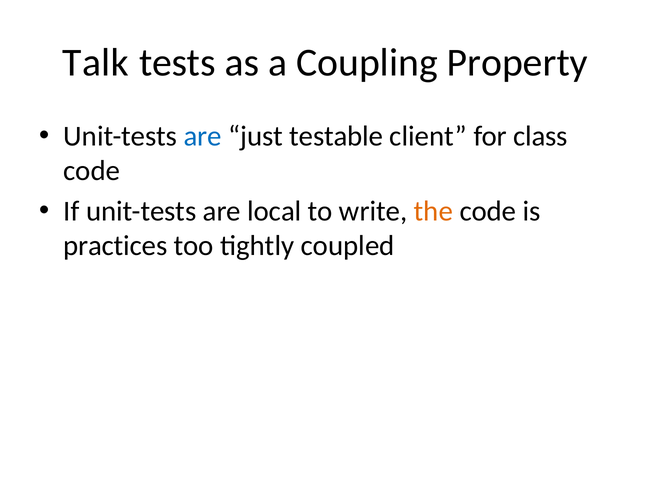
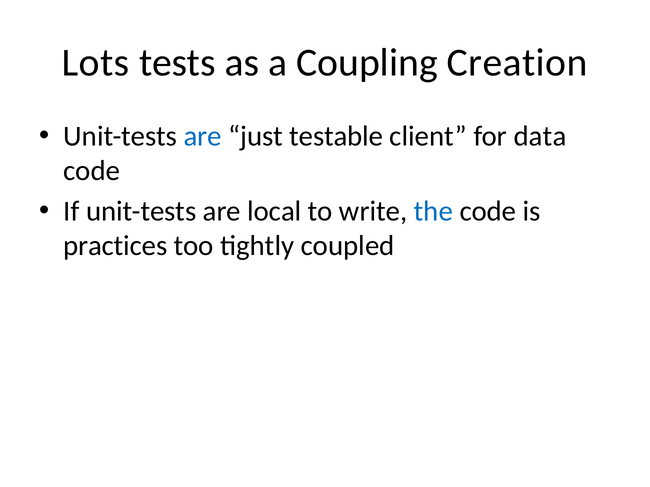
Talk: Talk -> Lots (96, 63)
Property: Property -> Creation (517, 63)
class: class -> data (540, 136)
the colour: orange -> blue (433, 211)
